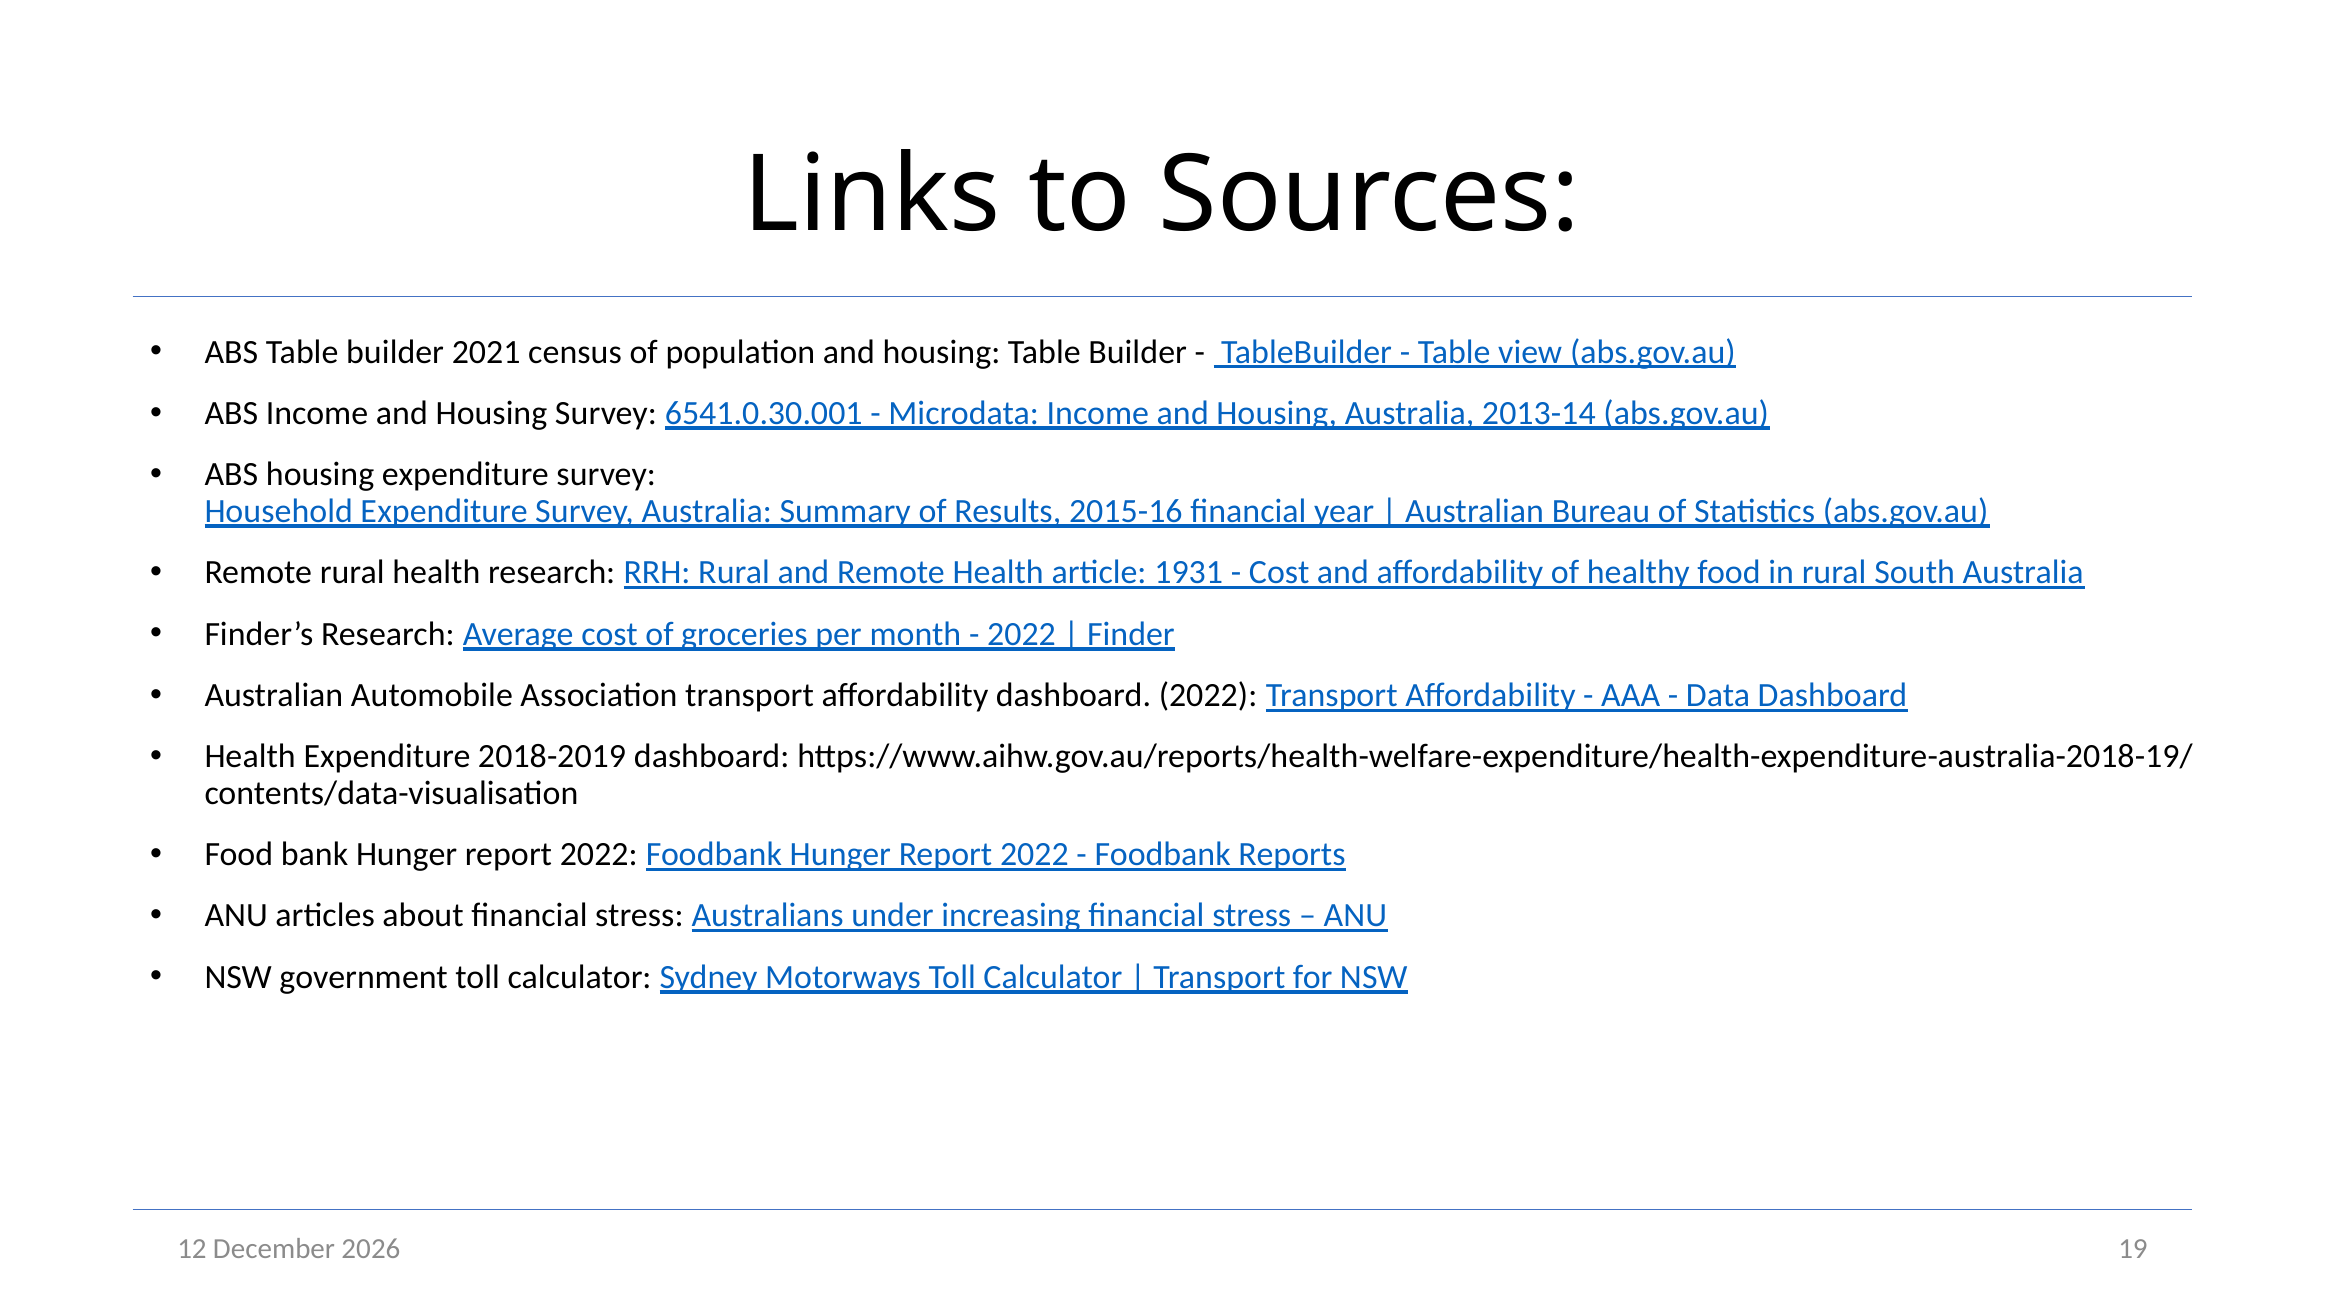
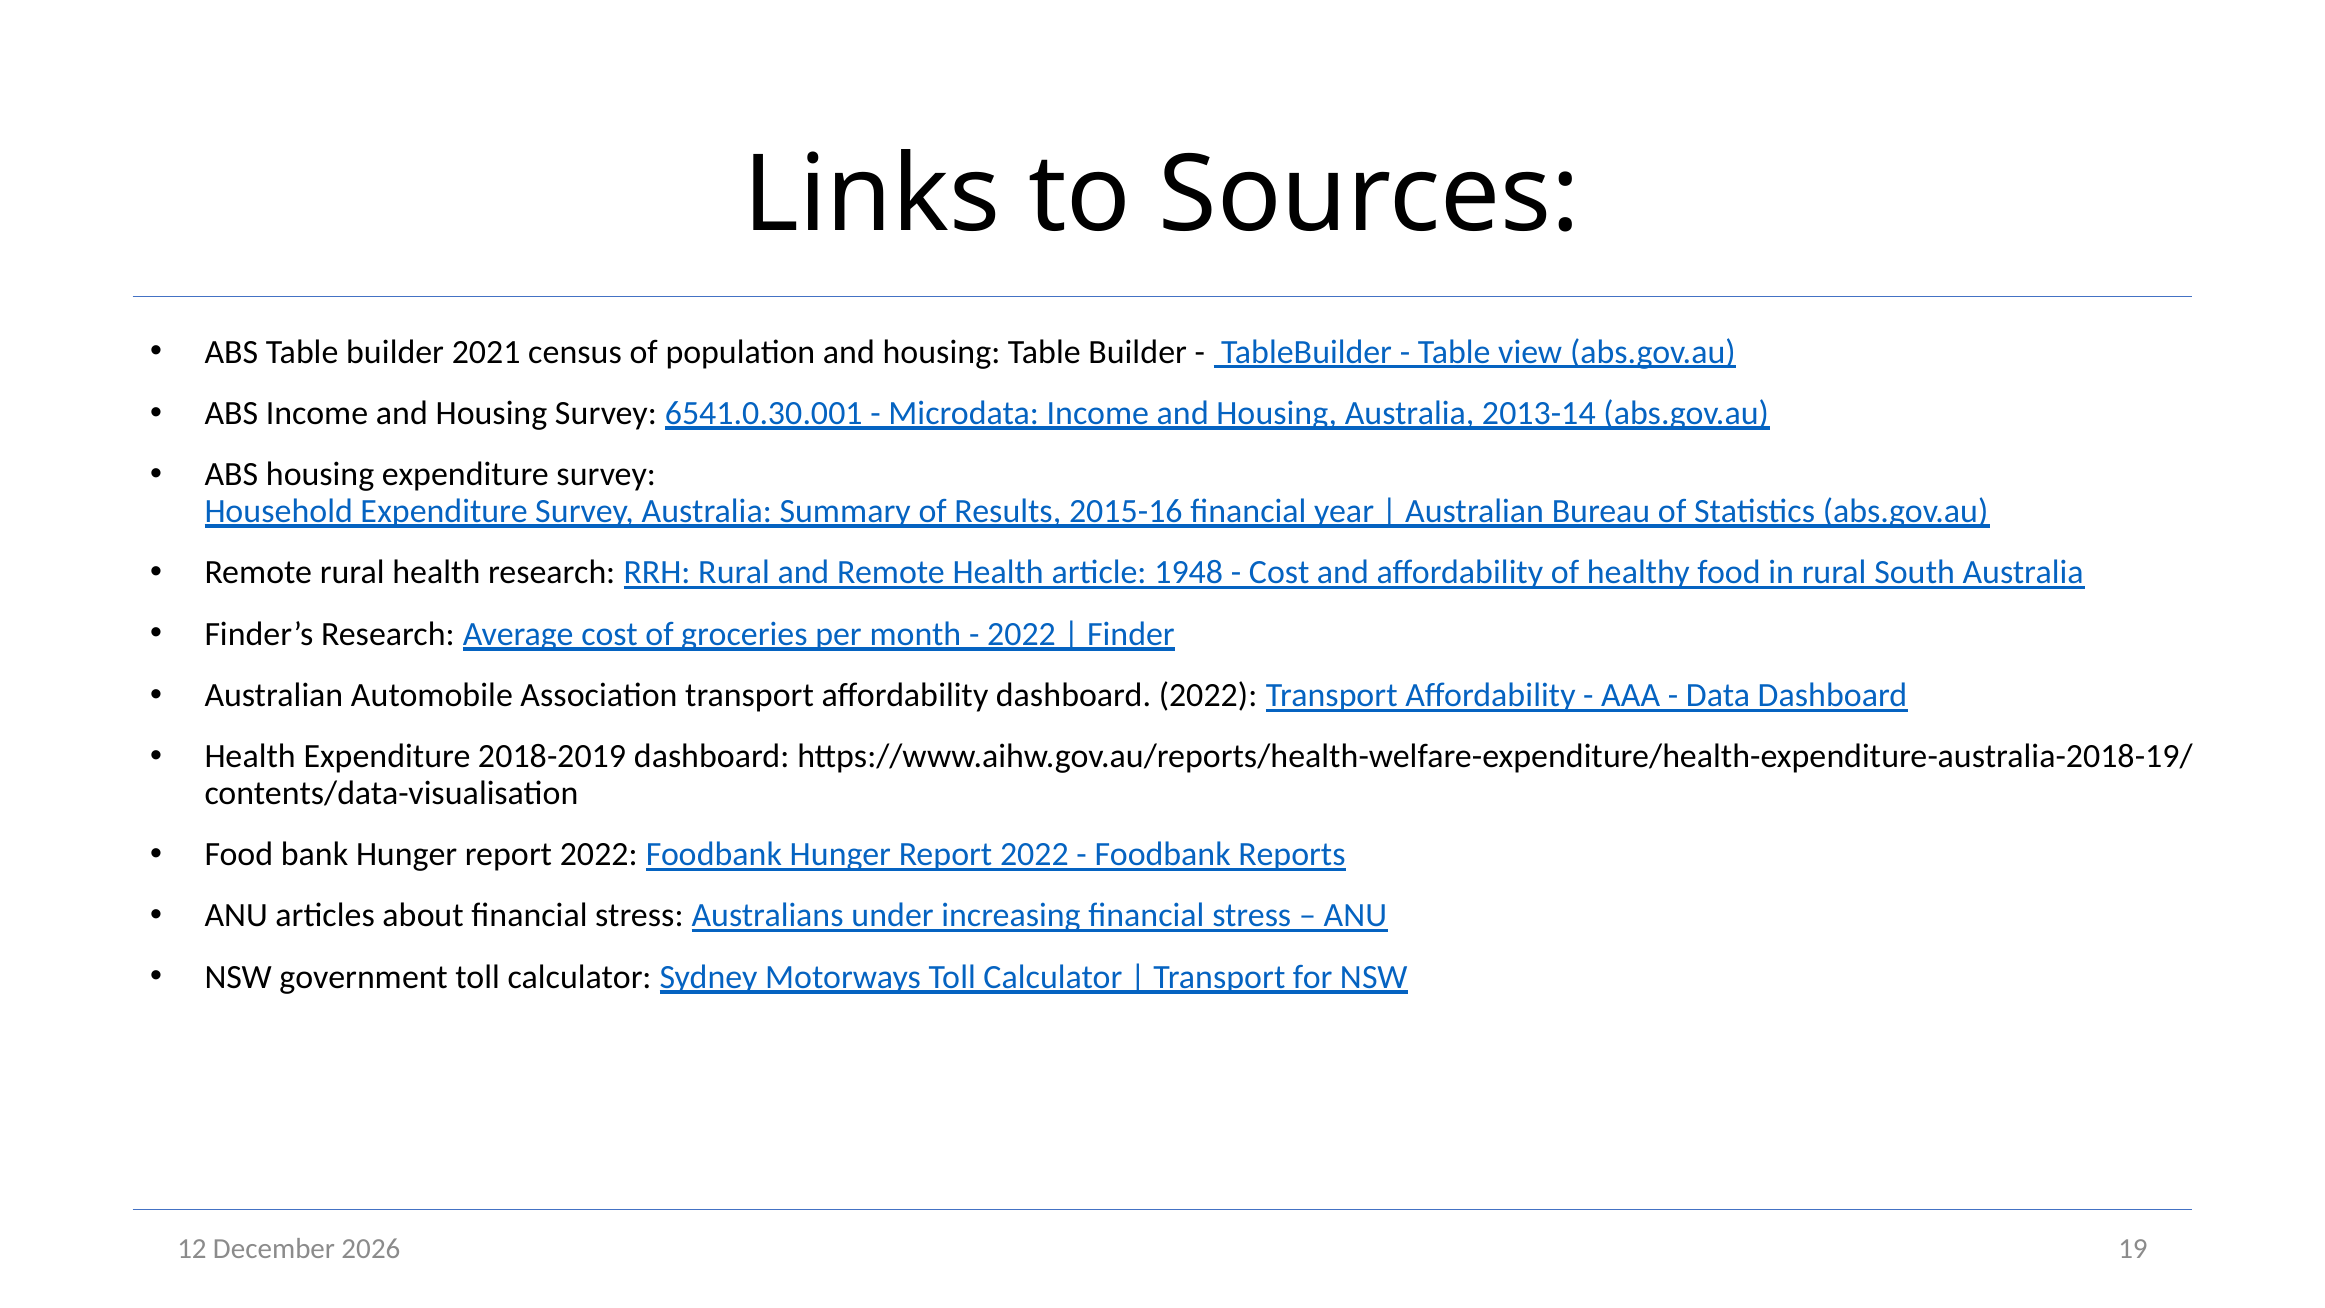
1931: 1931 -> 1948 (1189, 573)
